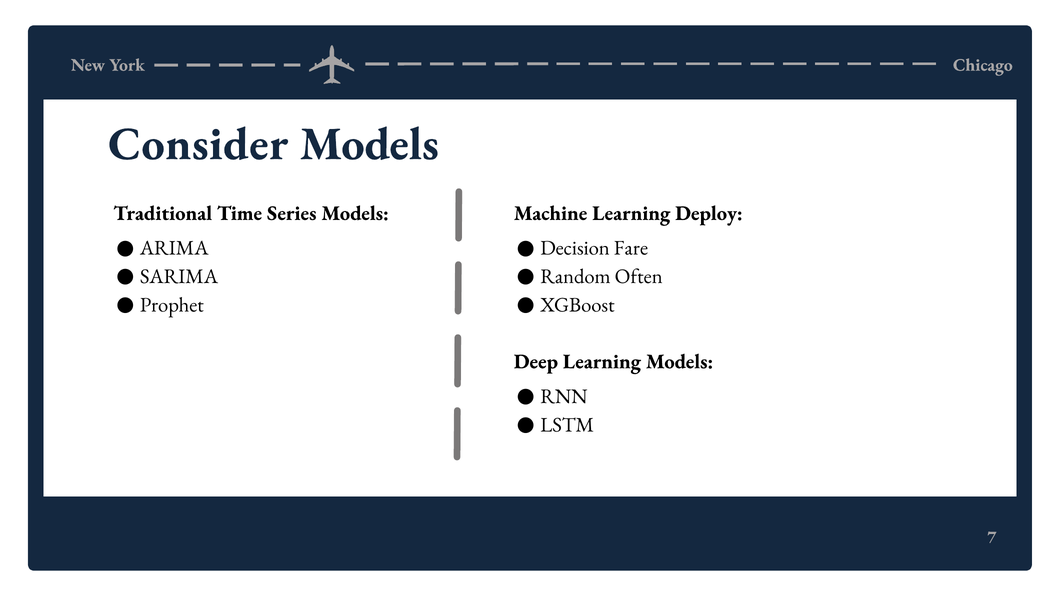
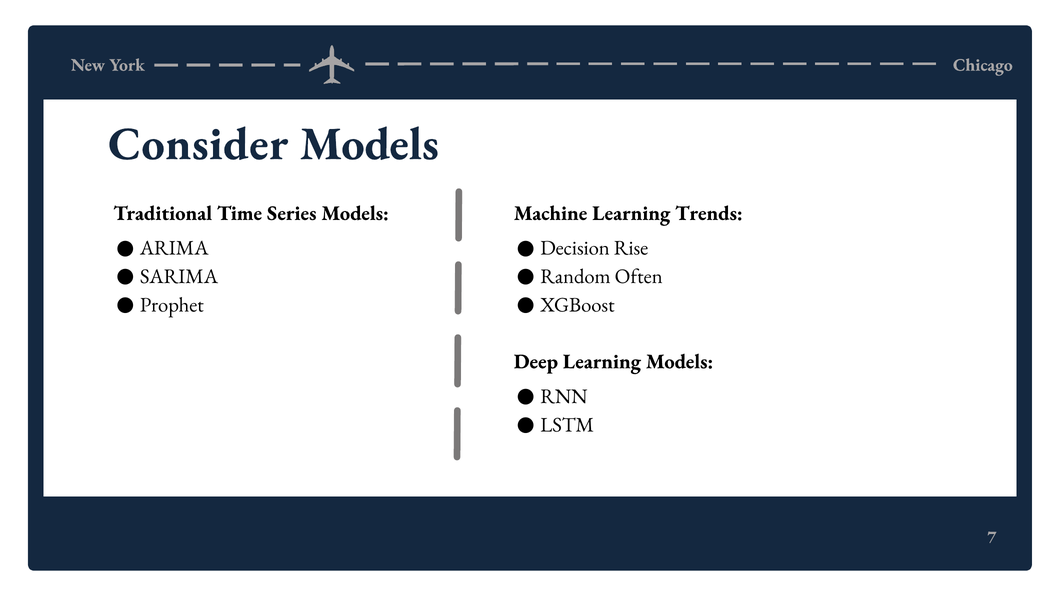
Deploy: Deploy -> Trends (709, 213)
Fare: Fare -> Rise (631, 248)
